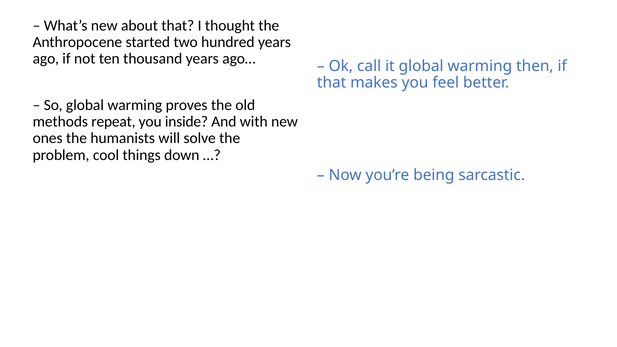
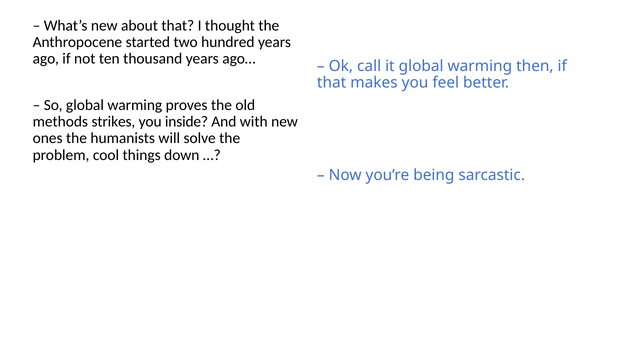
repeat: repeat -> strikes (113, 122)
